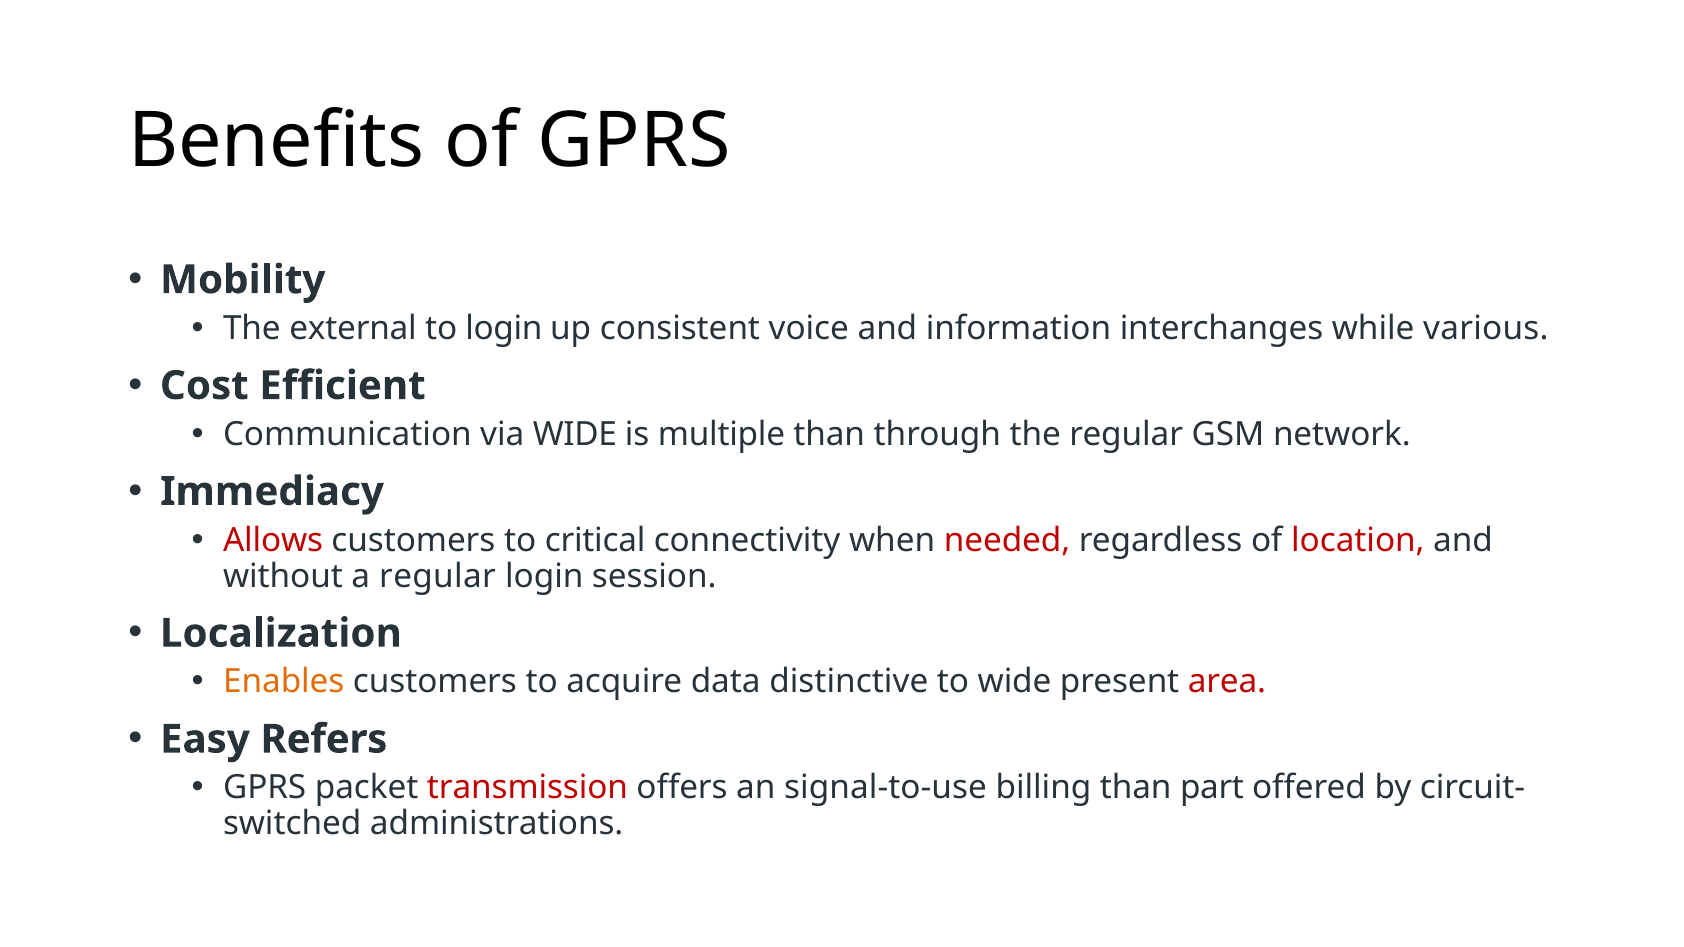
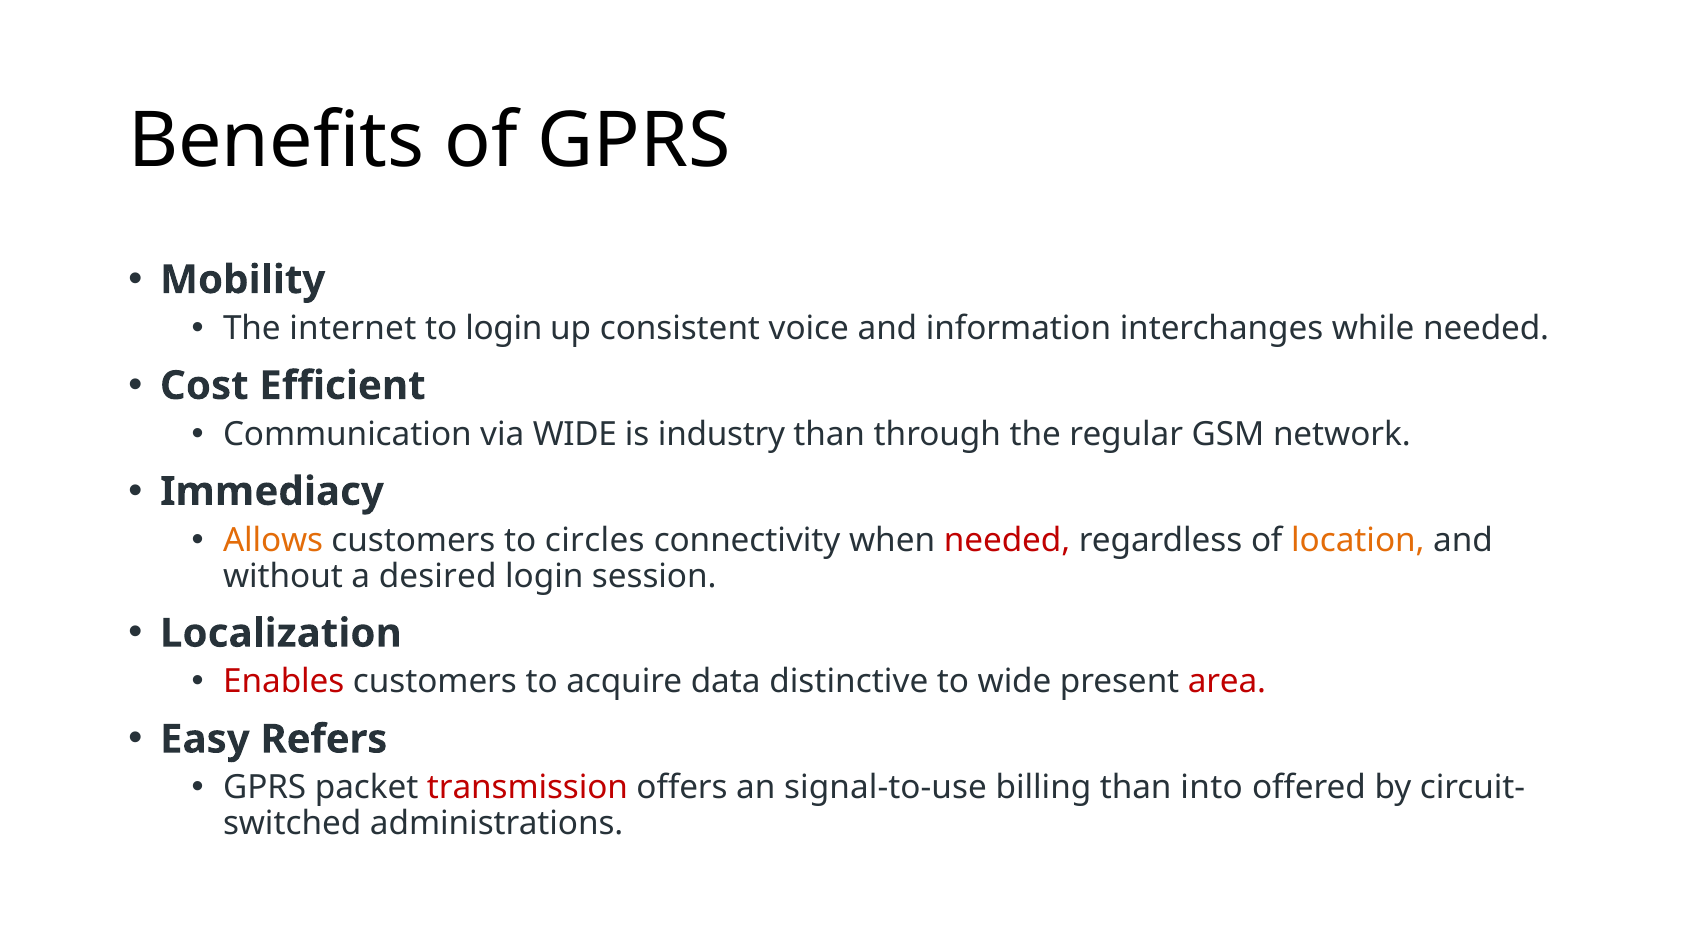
external: external -> internet (353, 329)
while various: various -> needed (1486, 329)
multiple: multiple -> industry (722, 434)
Allows colour: red -> orange (273, 540)
critical: critical -> circles (595, 540)
location colour: red -> orange (1358, 540)
a regular: regular -> desired (438, 576)
Enables colour: orange -> red (284, 682)
part: part -> into (1212, 788)
